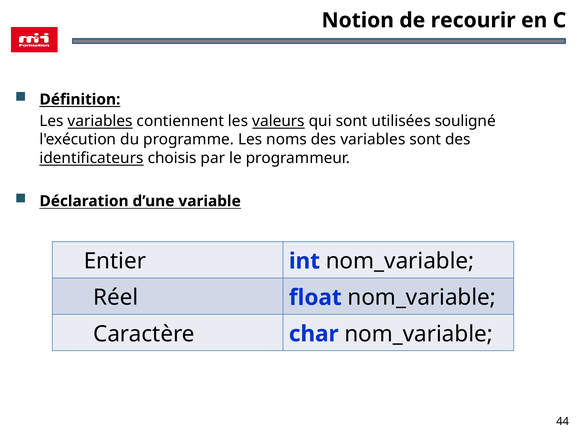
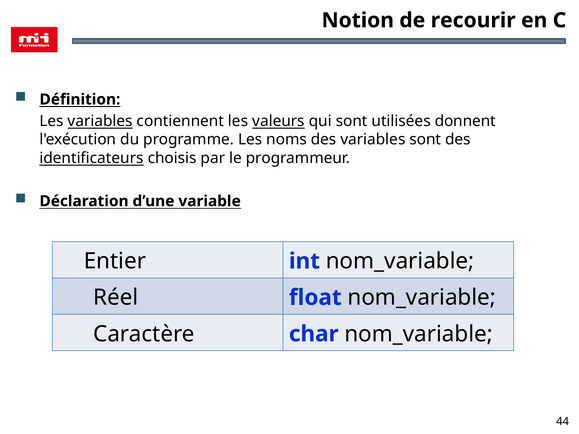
souligné: souligné -> donnent (465, 121)
